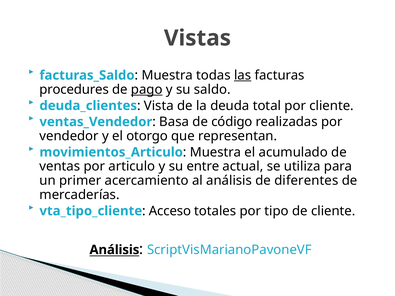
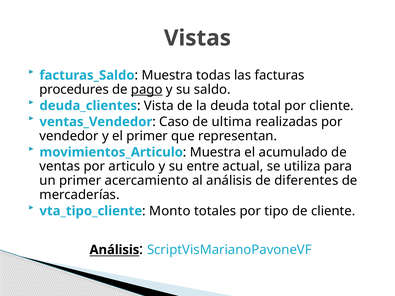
las underline: present -> none (243, 75)
Basa: Basa -> Caso (174, 122)
código: código -> ultima (232, 122)
el otorgo: otorgo -> primer (147, 136)
Acceso: Acceso -> Monto (170, 211)
